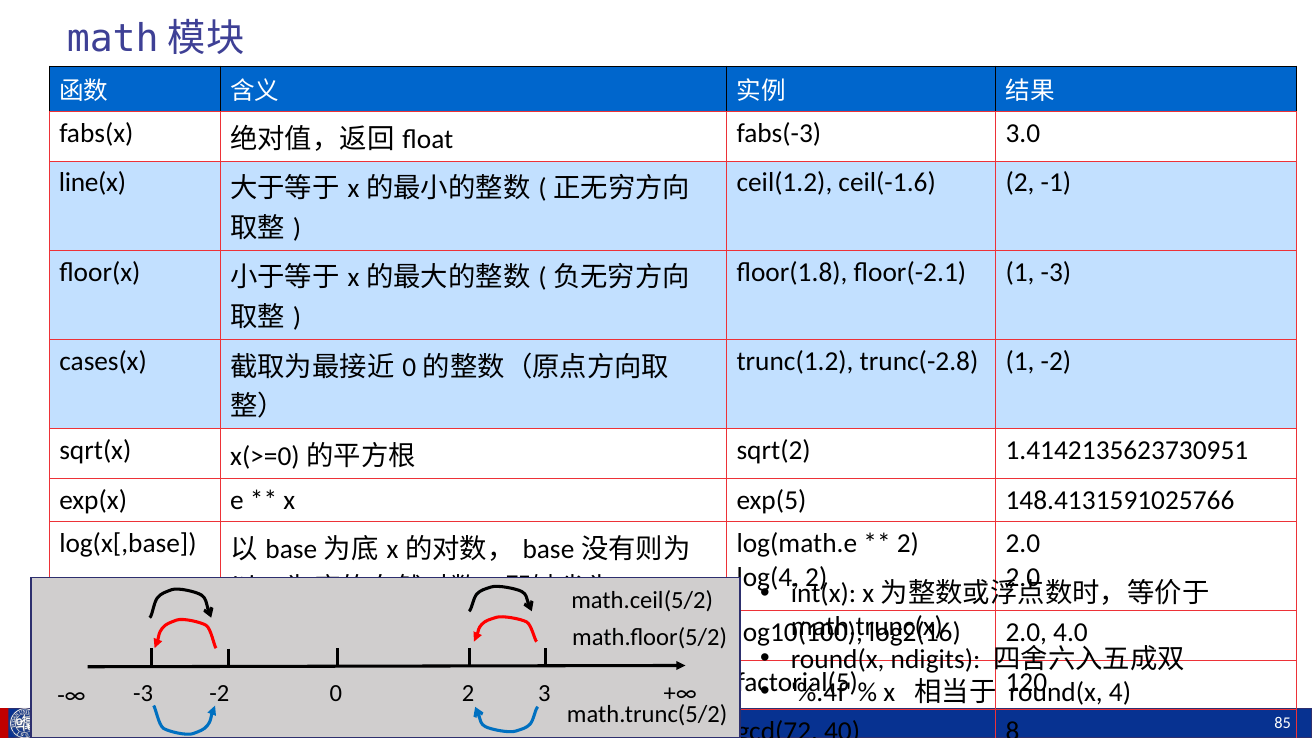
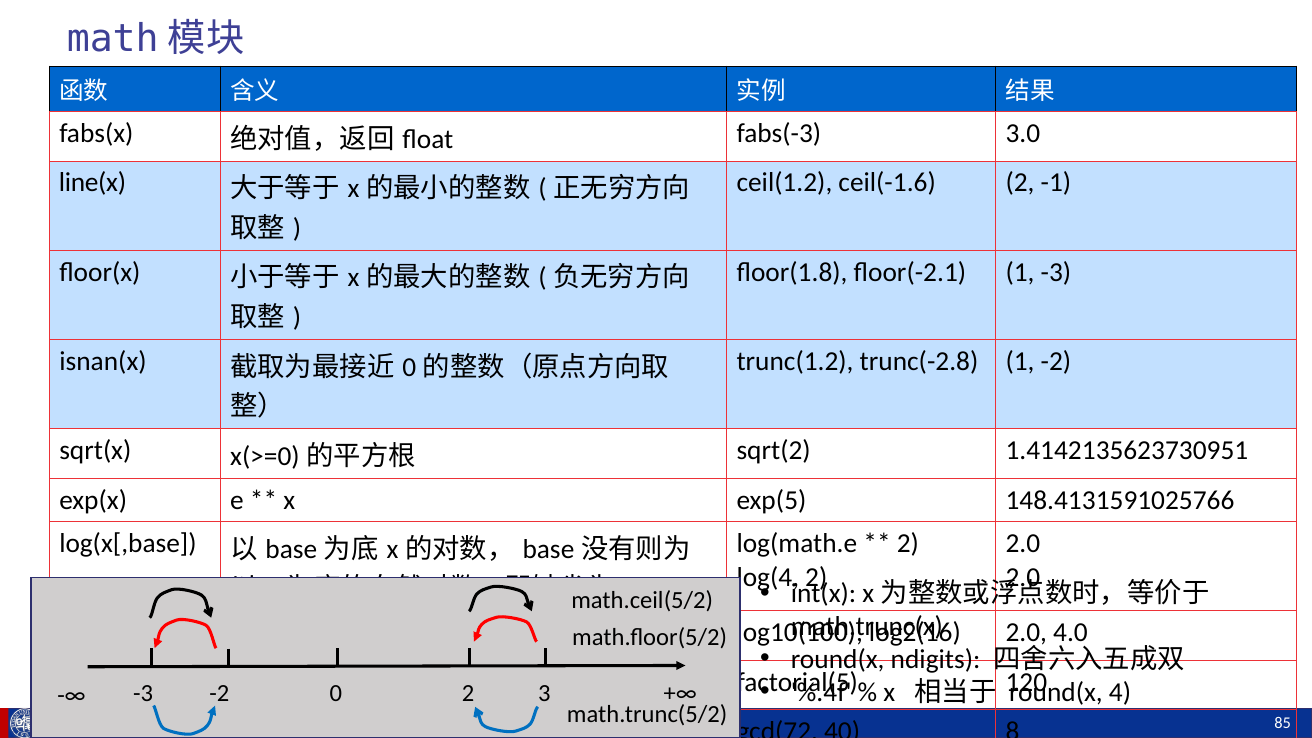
cases(x: cases(x -> isnan(x (103, 361)
